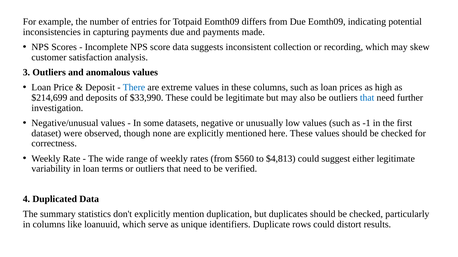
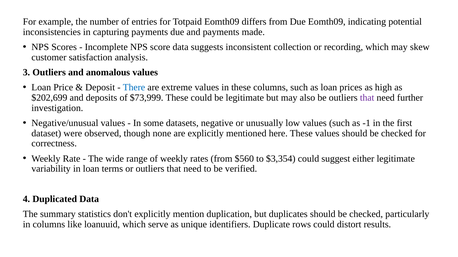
$214,699: $214,699 -> $202,699 (49, 98)
$33,990: $33,990 -> $73,999 (147, 98)
that colour: blue -> purple (367, 98)
$4,813: $4,813 -> $3,354 (281, 159)
